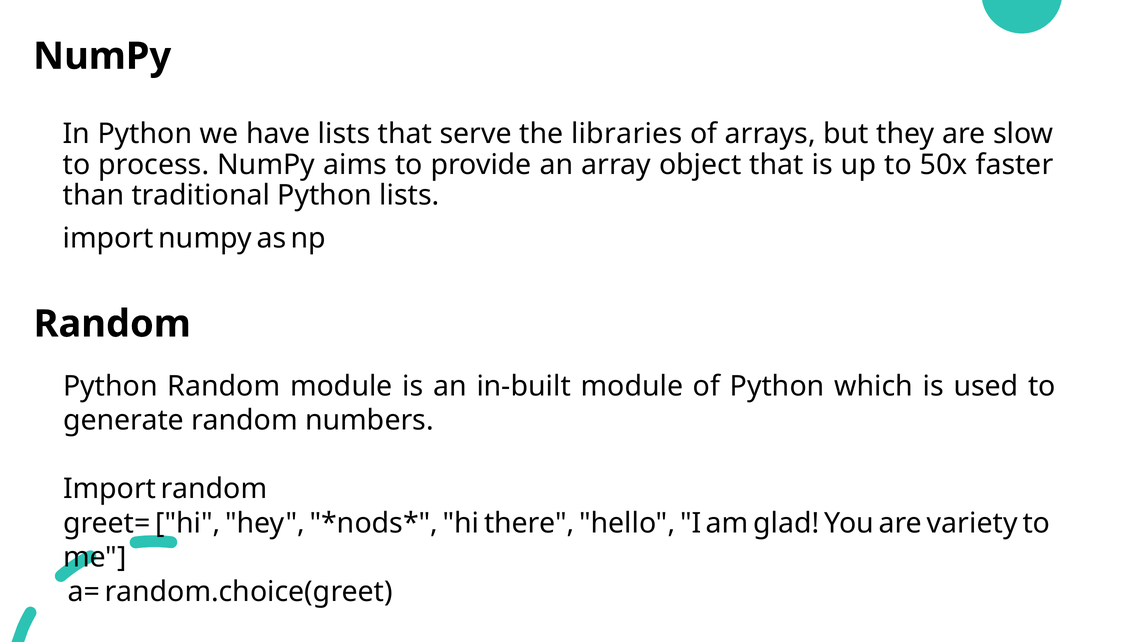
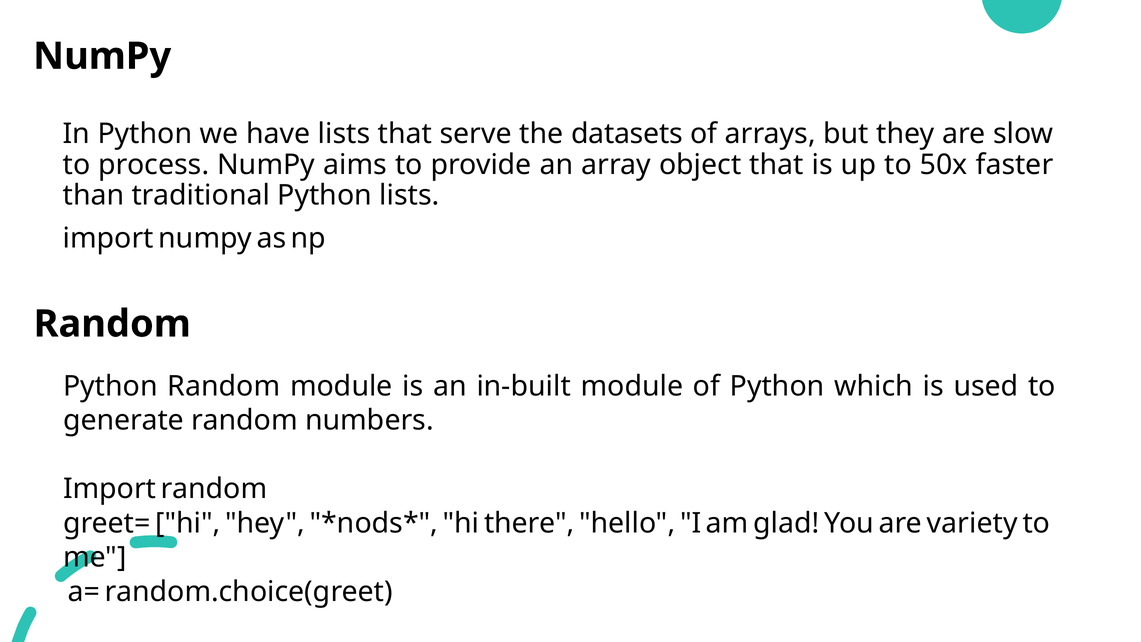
libraries: libraries -> datasets (627, 134)
